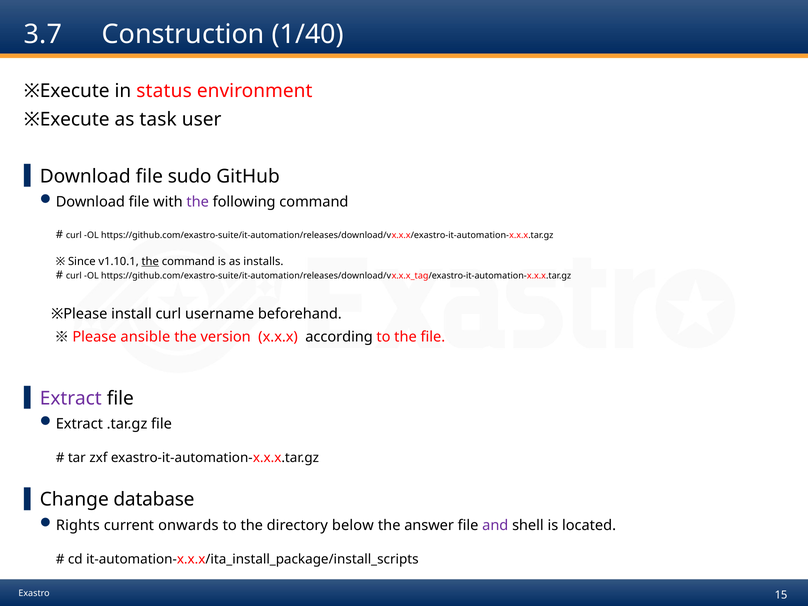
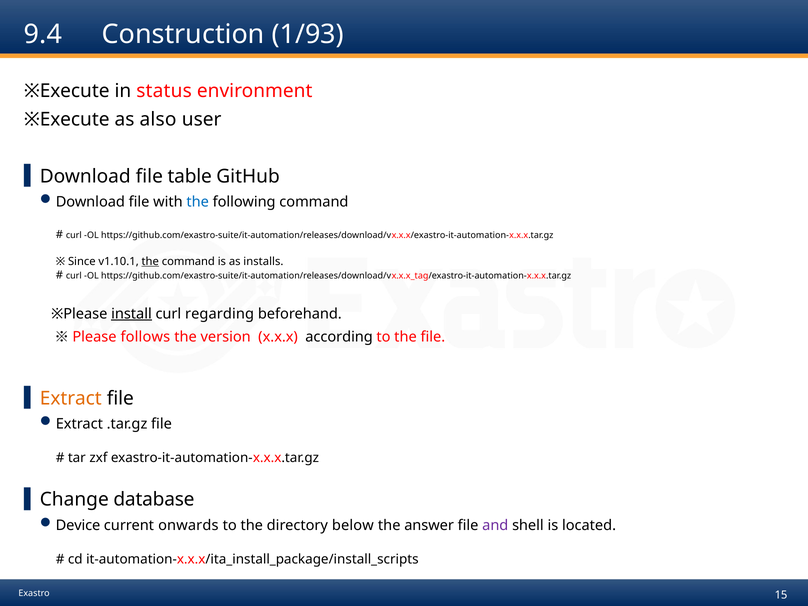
3.7: 3.7 -> 9.4 (43, 34)
1/40: 1/40 -> 1/93 (308, 34)
task: task -> also (158, 119)
sudo: sudo -> table (190, 176)
the colour: purple -> blue (198, 202)
install underline: none -> present (131, 314)
username: username -> regarding (220, 314)
ansible: ansible -> follows (145, 337)
Extract colour: purple -> orange (71, 398)
Rights: Rights -> Device (78, 525)
